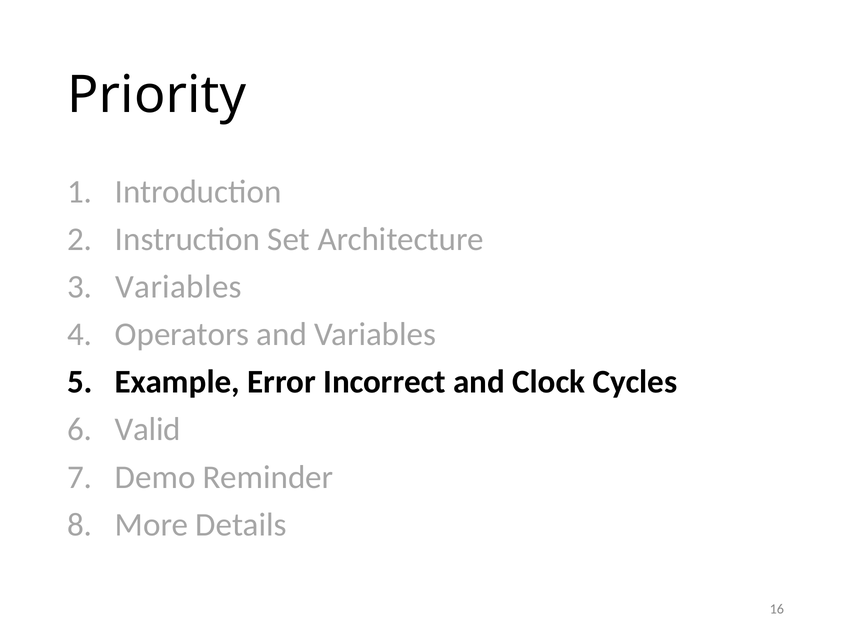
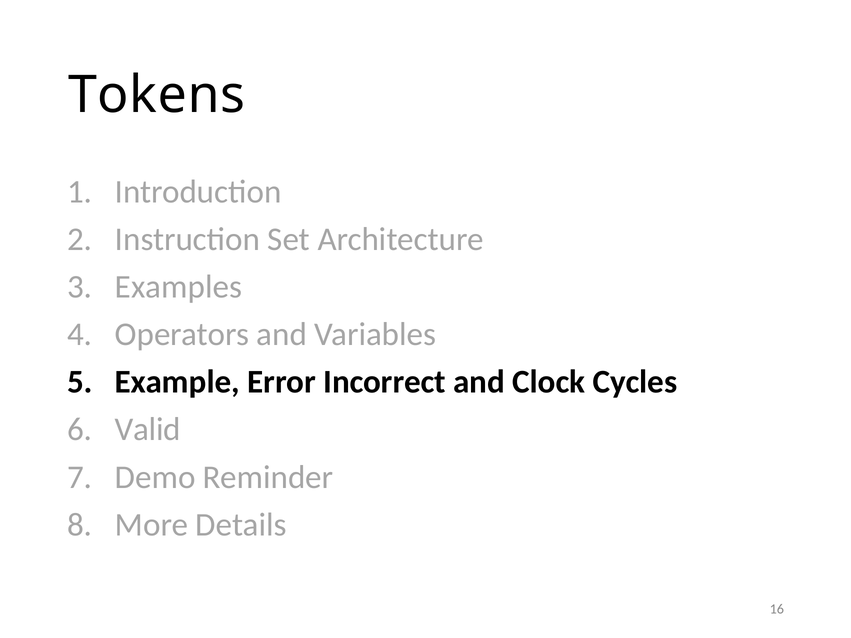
Priority: Priority -> Tokens (157, 95)
Variables: Variables -> Examples (179, 287)
